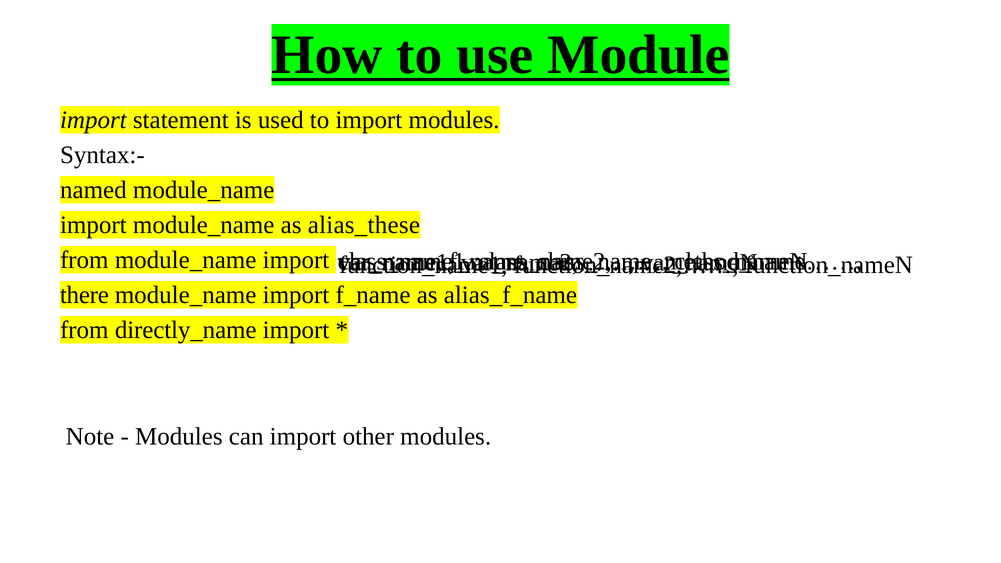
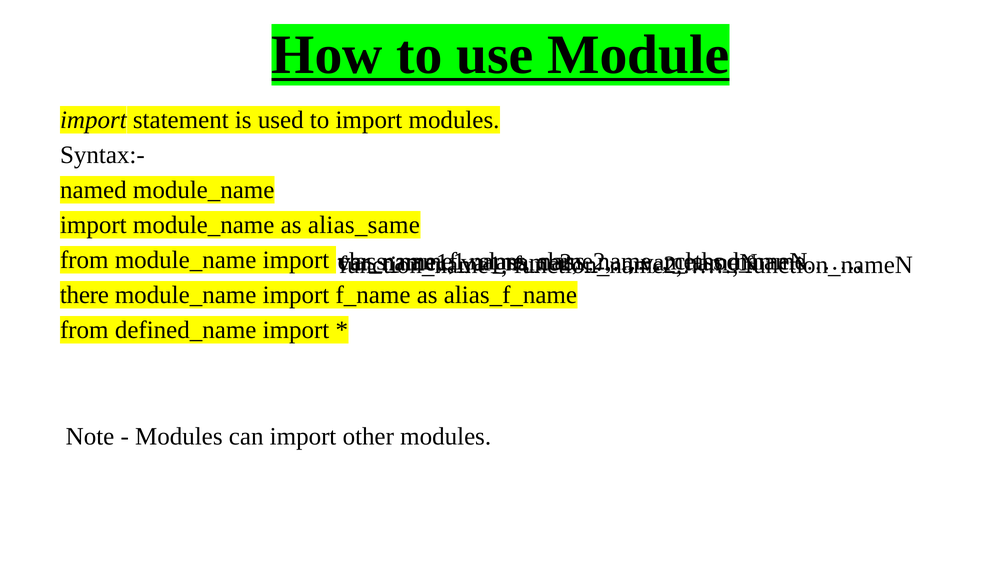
alias_these: alias_these -> alias_same (364, 225)
directly_name: directly_name -> defined_name (186, 330)
